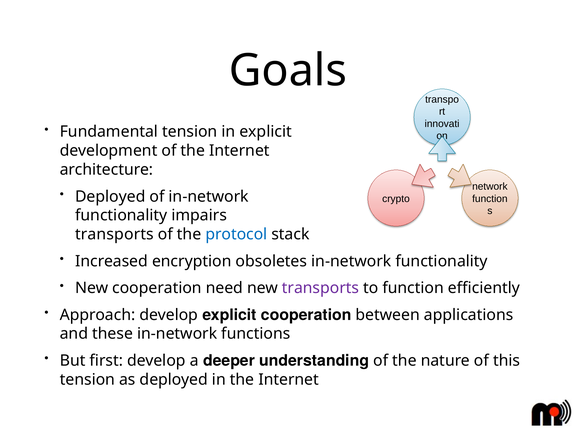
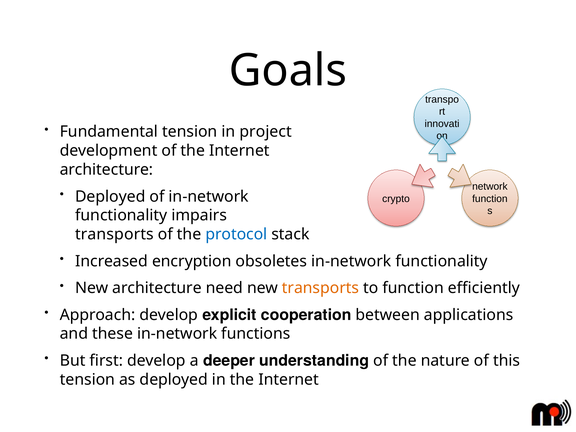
in explicit: explicit -> project (266, 132)
New cooperation: cooperation -> architecture (157, 288)
transports colour: purple -> orange (321, 288)
